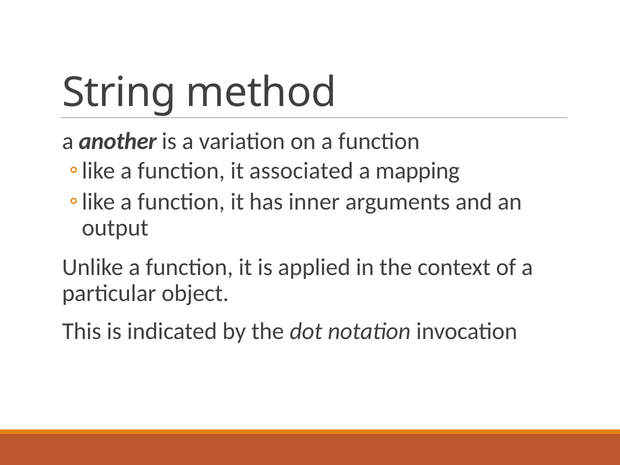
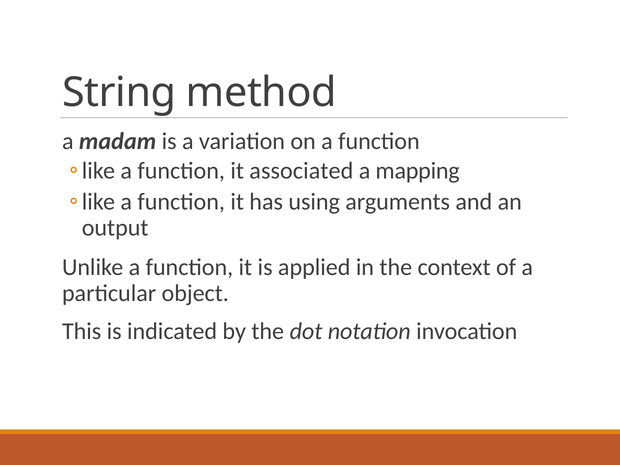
another: another -> madam (118, 141)
inner: inner -> using (314, 202)
